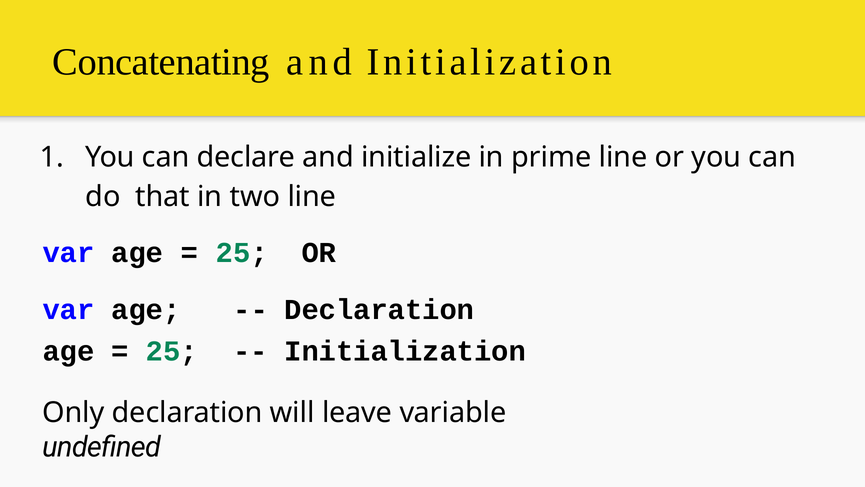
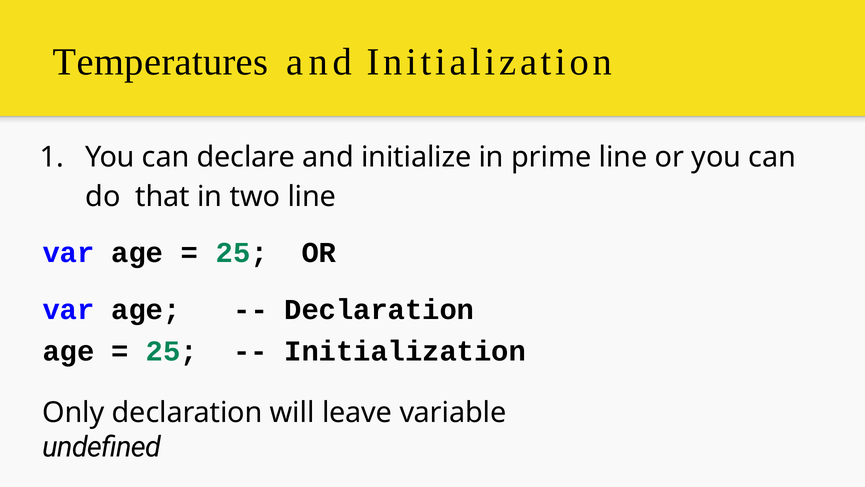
Concatenating: Concatenating -> Temperatures (161, 62)
